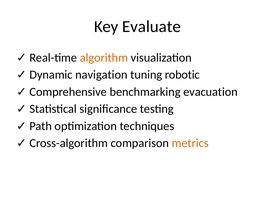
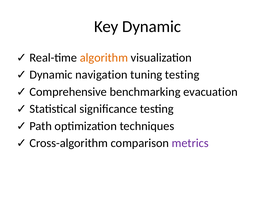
Evaluate: Evaluate -> Dynamic (152, 27)
tuning robotic: robotic -> testing (182, 75)
metrics colour: orange -> purple (190, 143)
